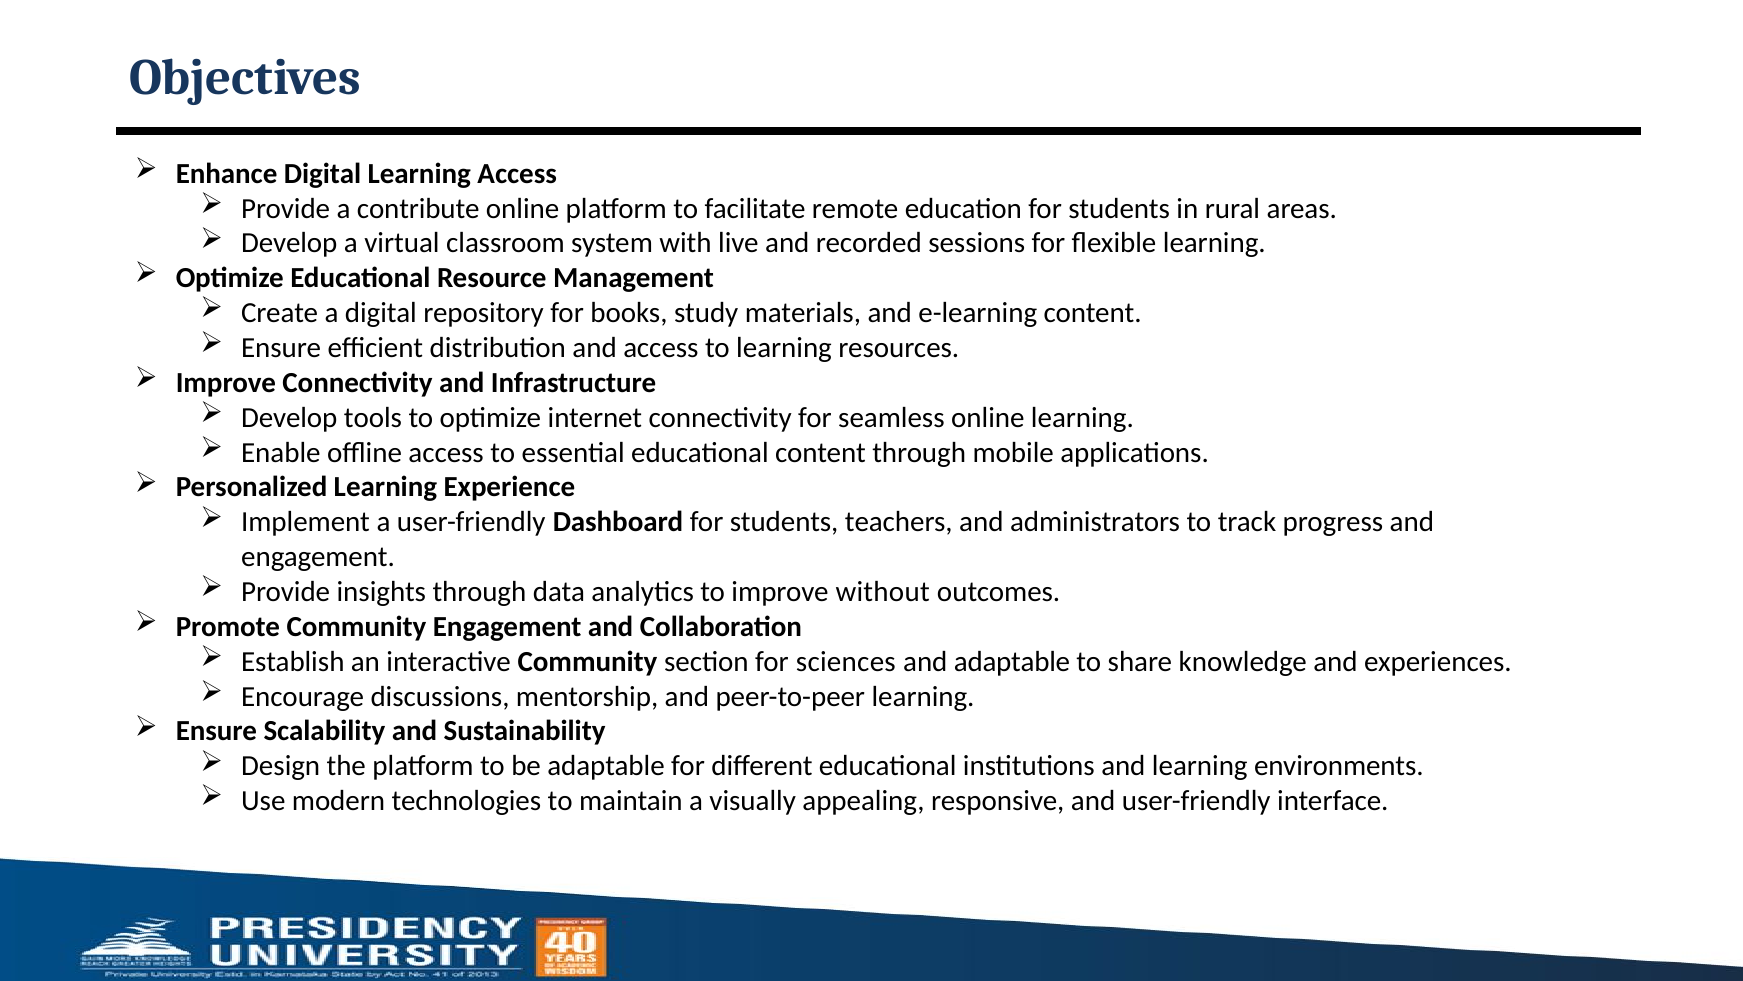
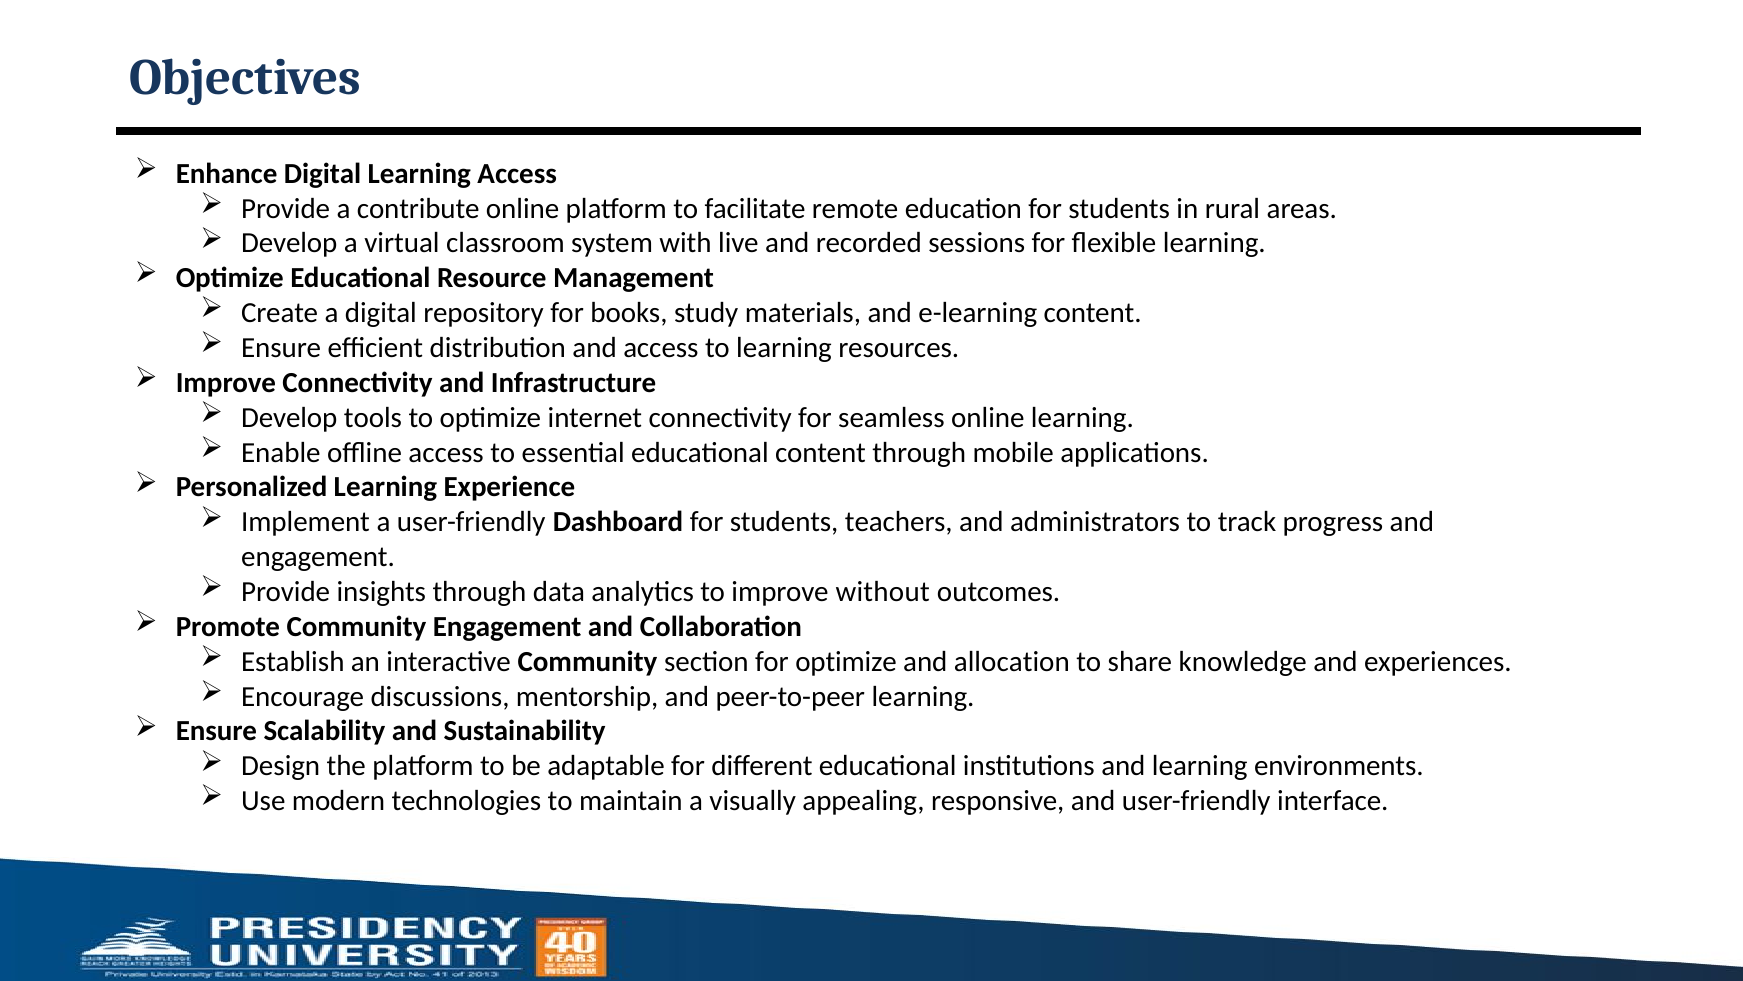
for sciences: sciences -> optimize (846, 661)
and adaptable: adaptable -> allocation (1012, 661)
